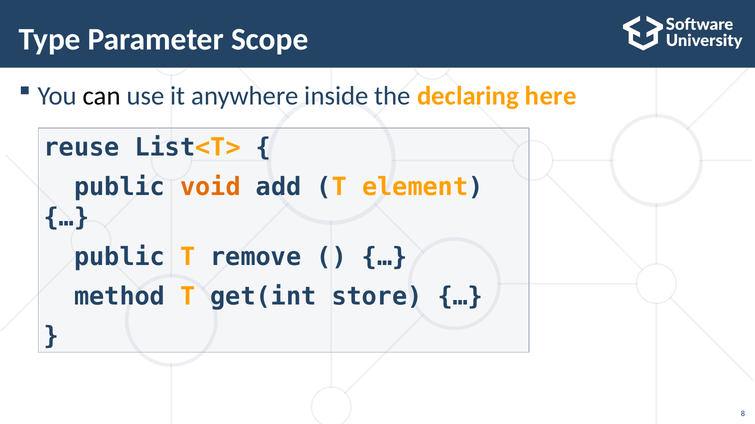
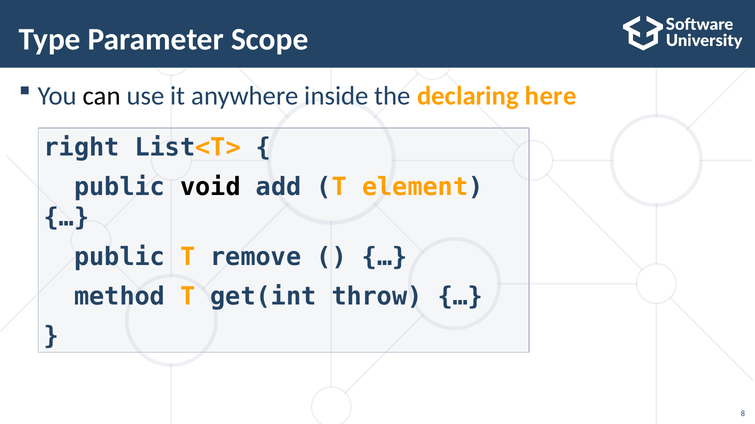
reuse: reuse -> right (82, 148)
void colour: orange -> black (210, 187)
store: store -> throw (377, 297)
